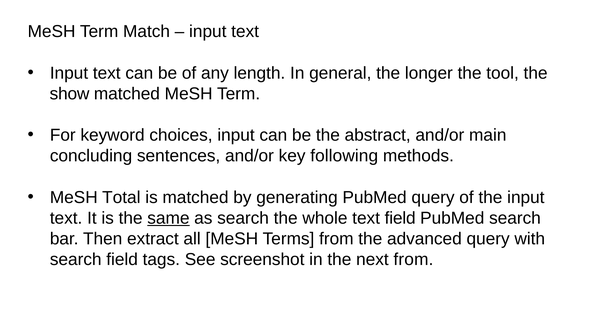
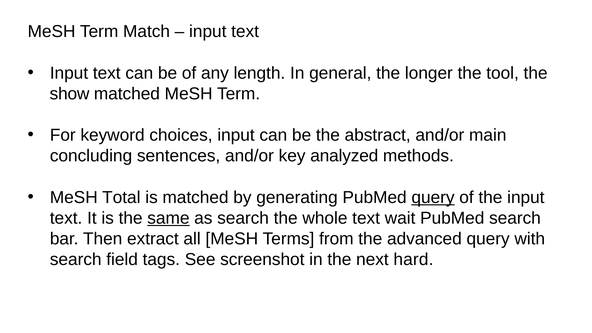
following: following -> analyzed (344, 156)
query underline: none -> present (433, 197)
text field: field -> wait (400, 218)
next from: from -> hard (413, 260)
